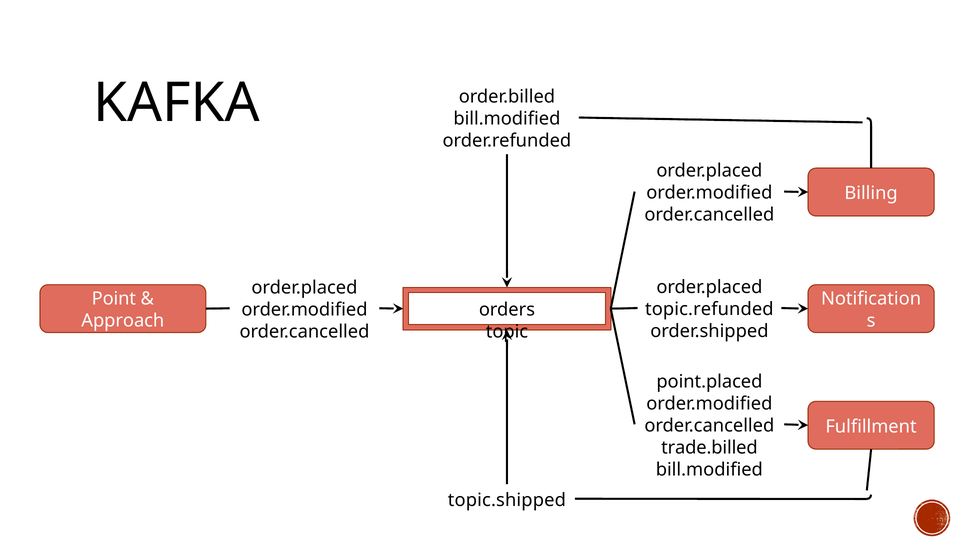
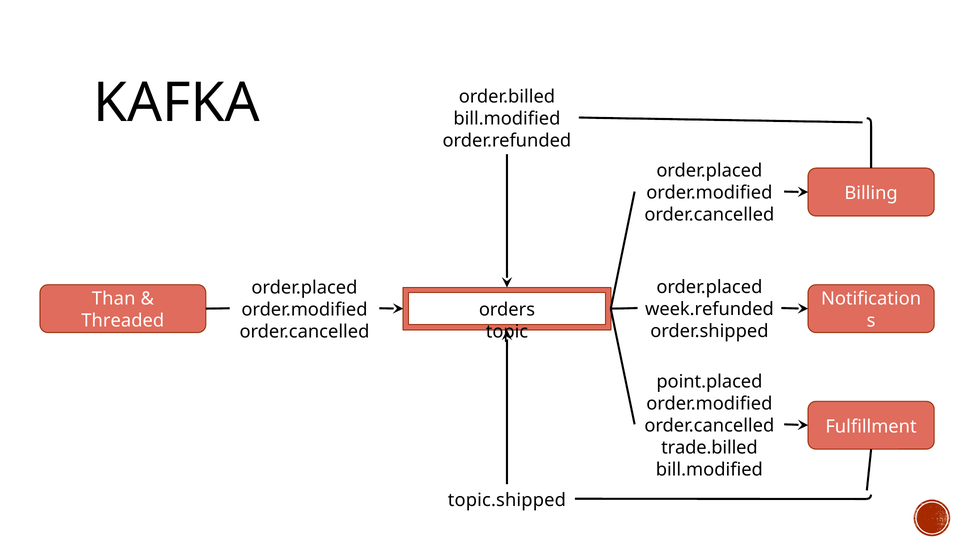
Point: Point -> Than (114, 299)
topic.refunded: topic.refunded -> week.refunded (709, 309)
Approach: Approach -> Threaded (123, 321)
